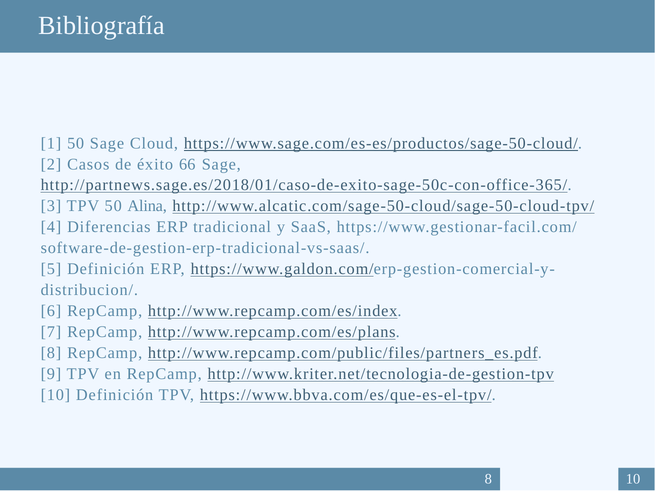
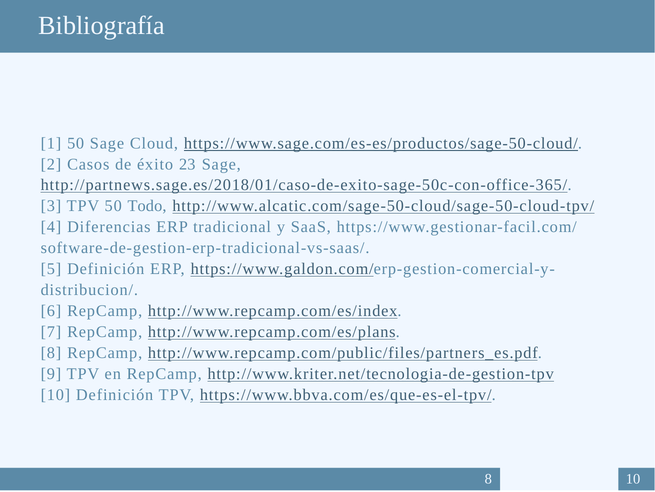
66: 66 -> 23 (187, 164)
Alina: Alina -> Todo (147, 206)
